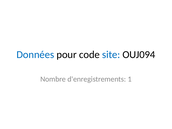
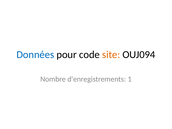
site colour: blue -> orange (111, 55)
